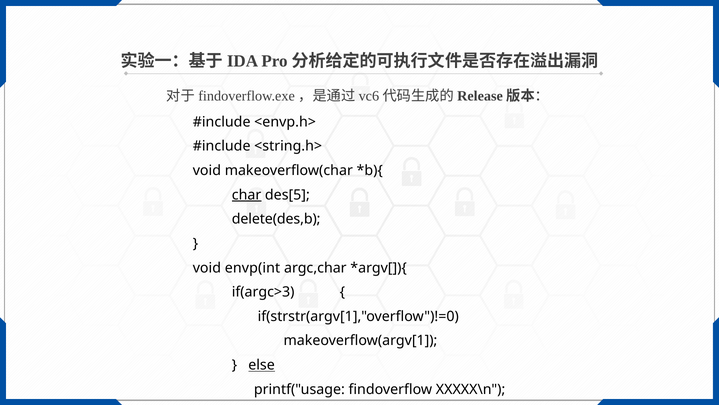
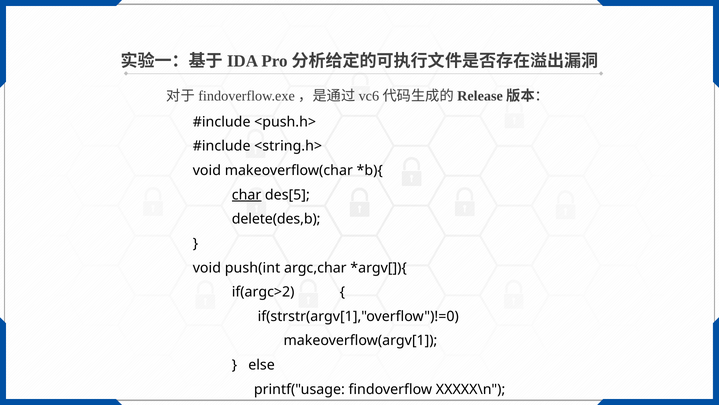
<envp.h>: <envp.h> -> <push.h> (285, 122)
envp(int: envp(int -> push(int (253, 267)
if(argc>3: if(argc>3 -> if(argc>2 (263, 292)
else underline: present -> none (262, 365)
